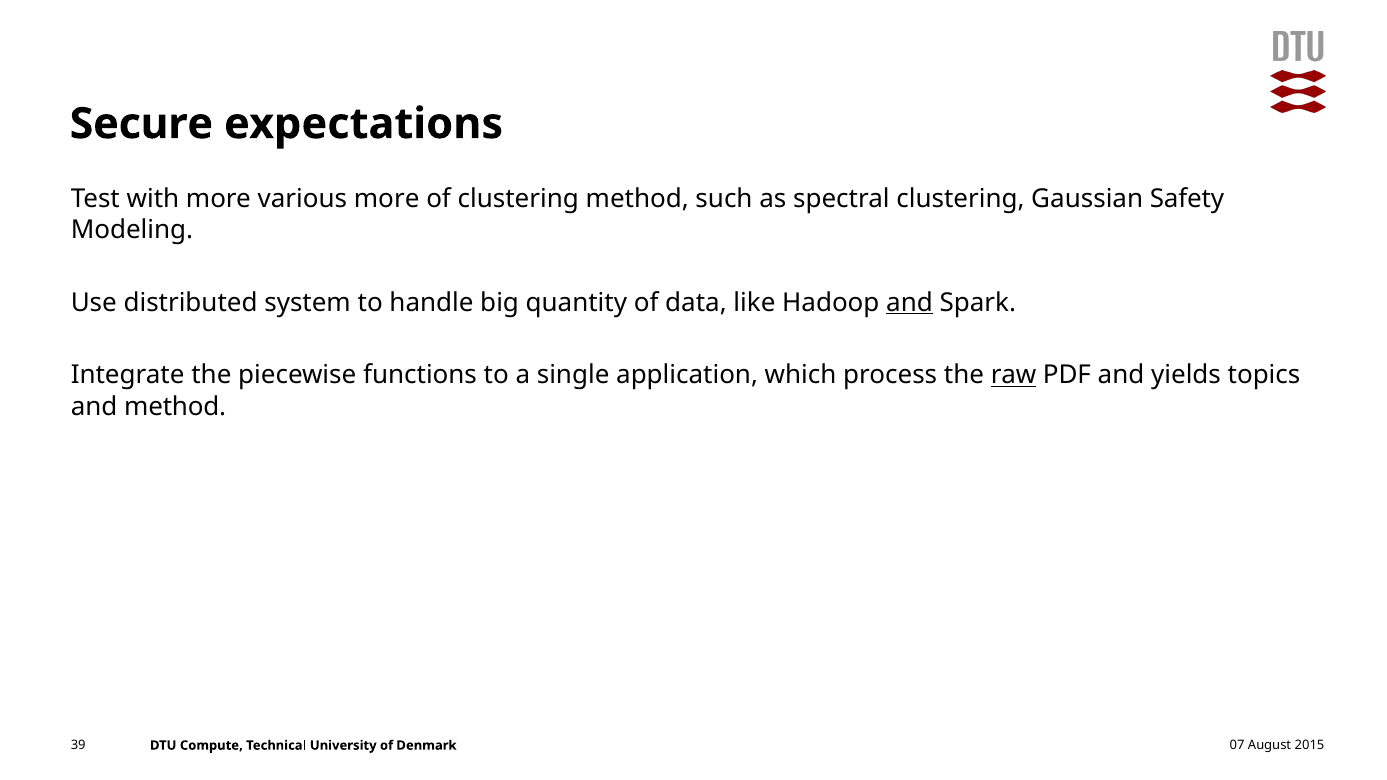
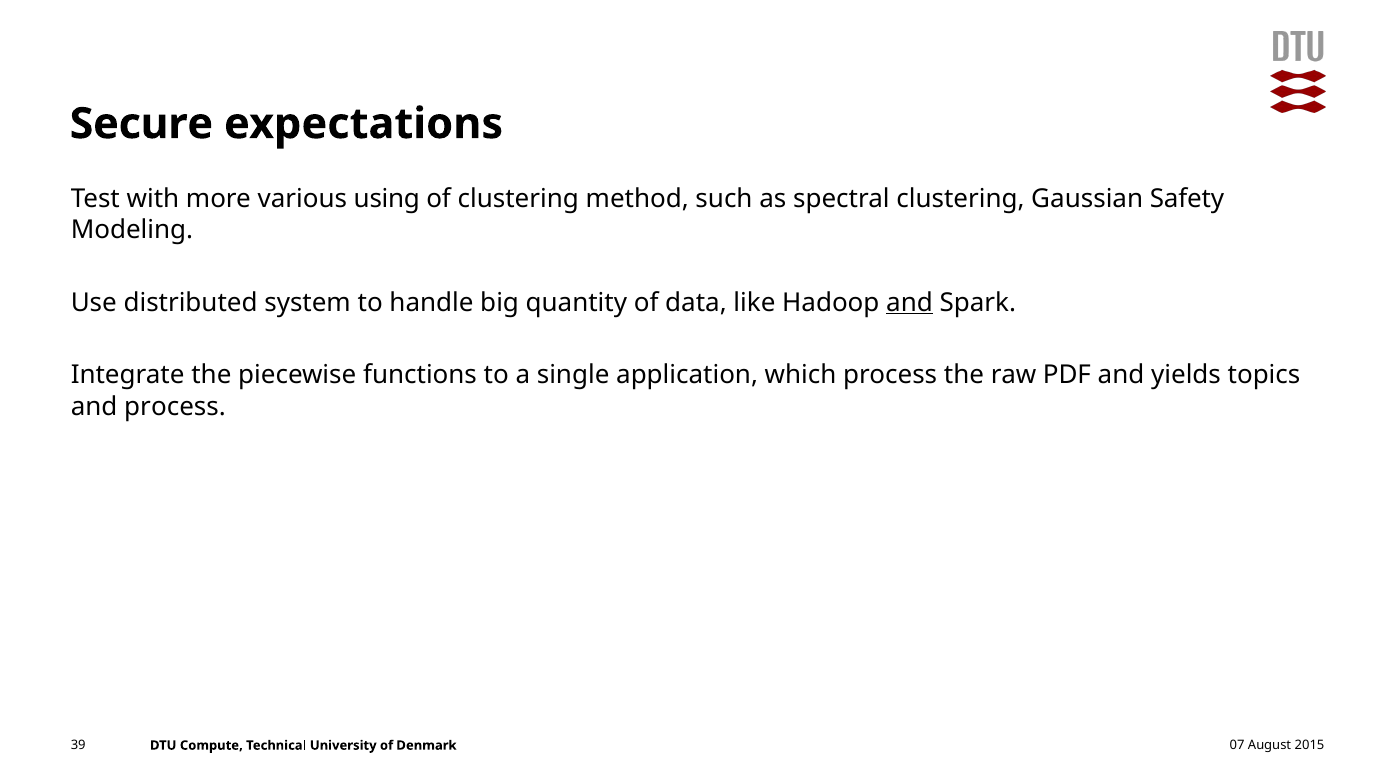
various more: more -> using (387, 199)
raw underline: present -> none (1013, 375)
and method: method -> process (175, 407)
